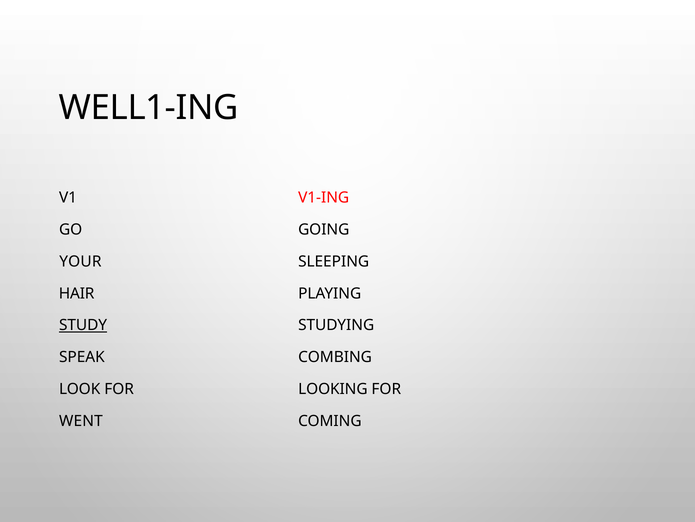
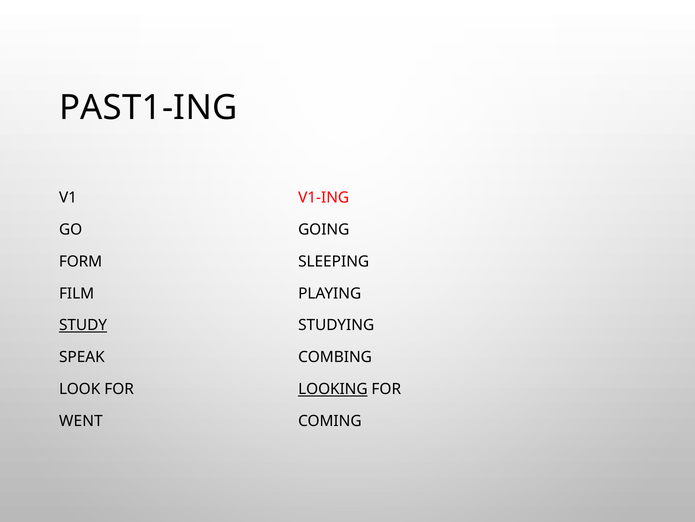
WELL1-ING: WELL1-ING -> PAST1-ING (148, 107)
YOUR: YOUR -> FORM (81, 261)
HAIR: HAIR -> FILM (77, 293)
LOOKING underline: none -> present (333, 389)
